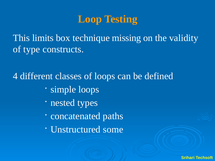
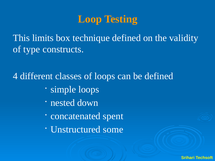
technique missing: missing -> defined (126, 38)
types: types -> down (88, 103)
paths: paths -> spent (113, 116)
